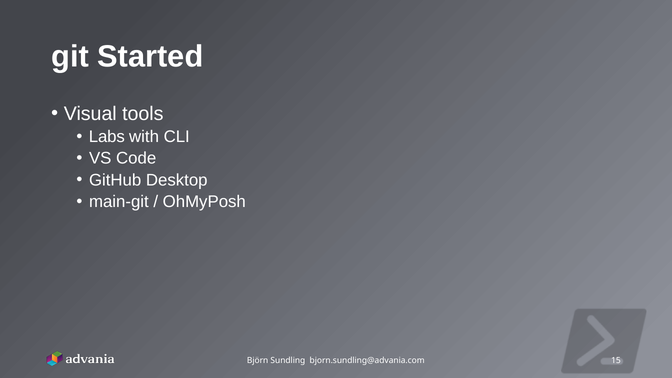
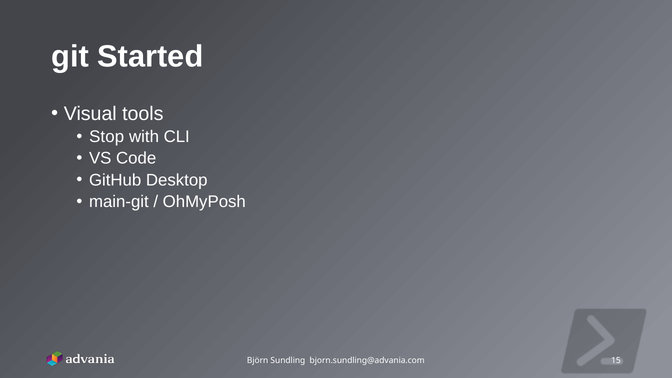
Labs: Labs -> Stop (107, 137)
